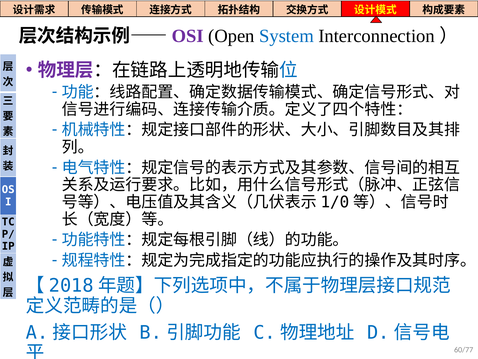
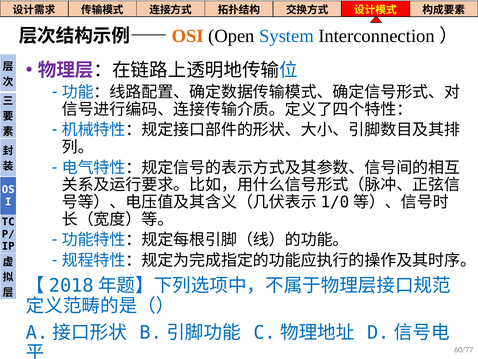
OSI colour: purple -> orange (188, 36)
